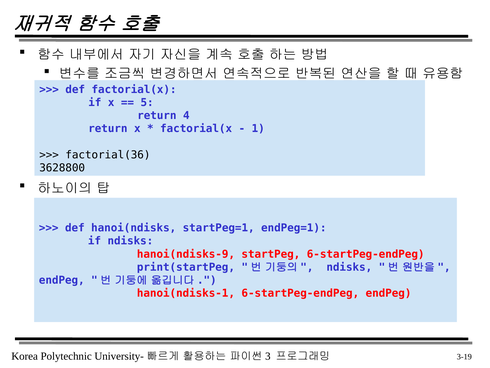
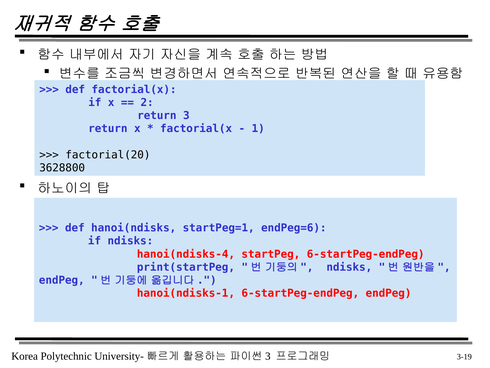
5: 5 -> 2 (147, 102)
4: 4 -> 3 (186, 115)
factorial(36: factorial(36 -> factorial(20 (108, 155)
endPeg=1: endPeg=1 -> endPeg=6 (294, 228)
hanoi(ndisks-9: hanoi(ndisks-9 -> hanoi(ndisks-4 (186, 254)
